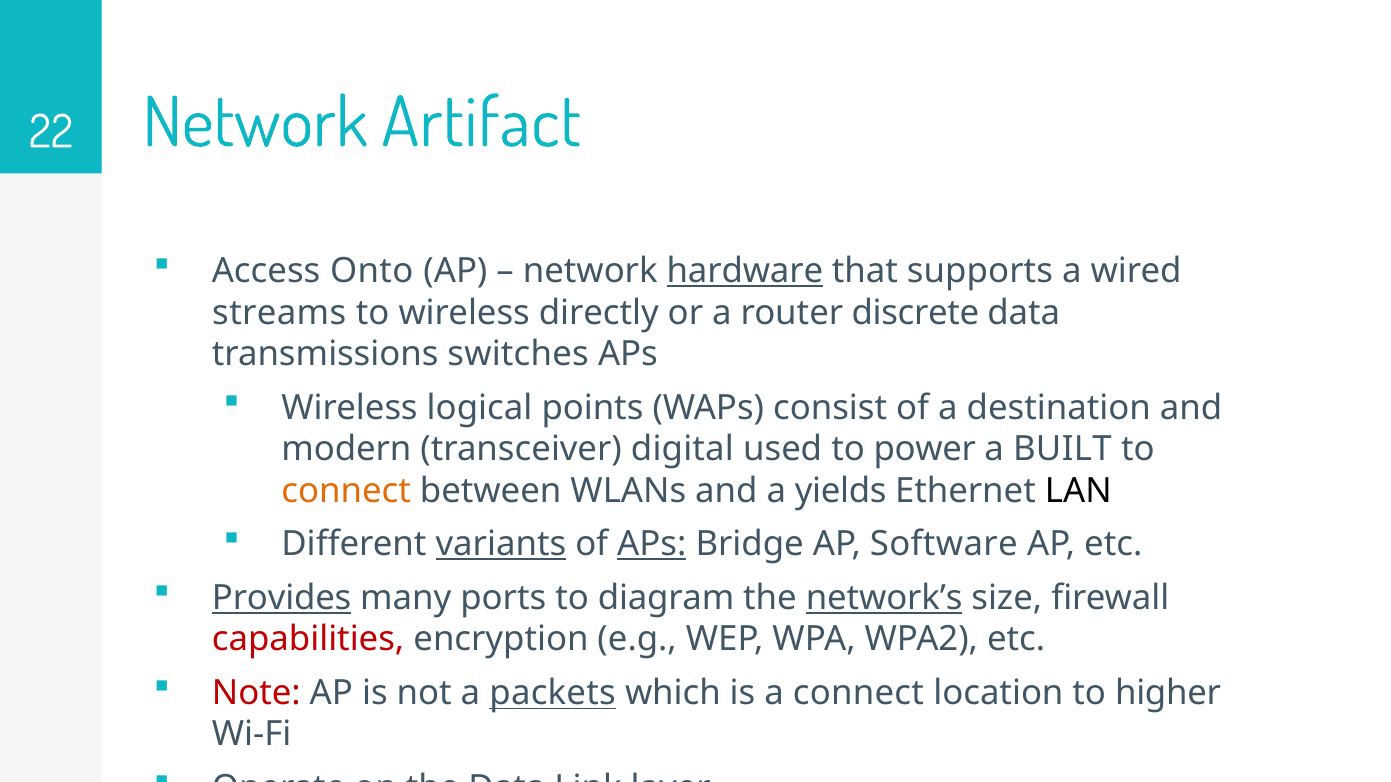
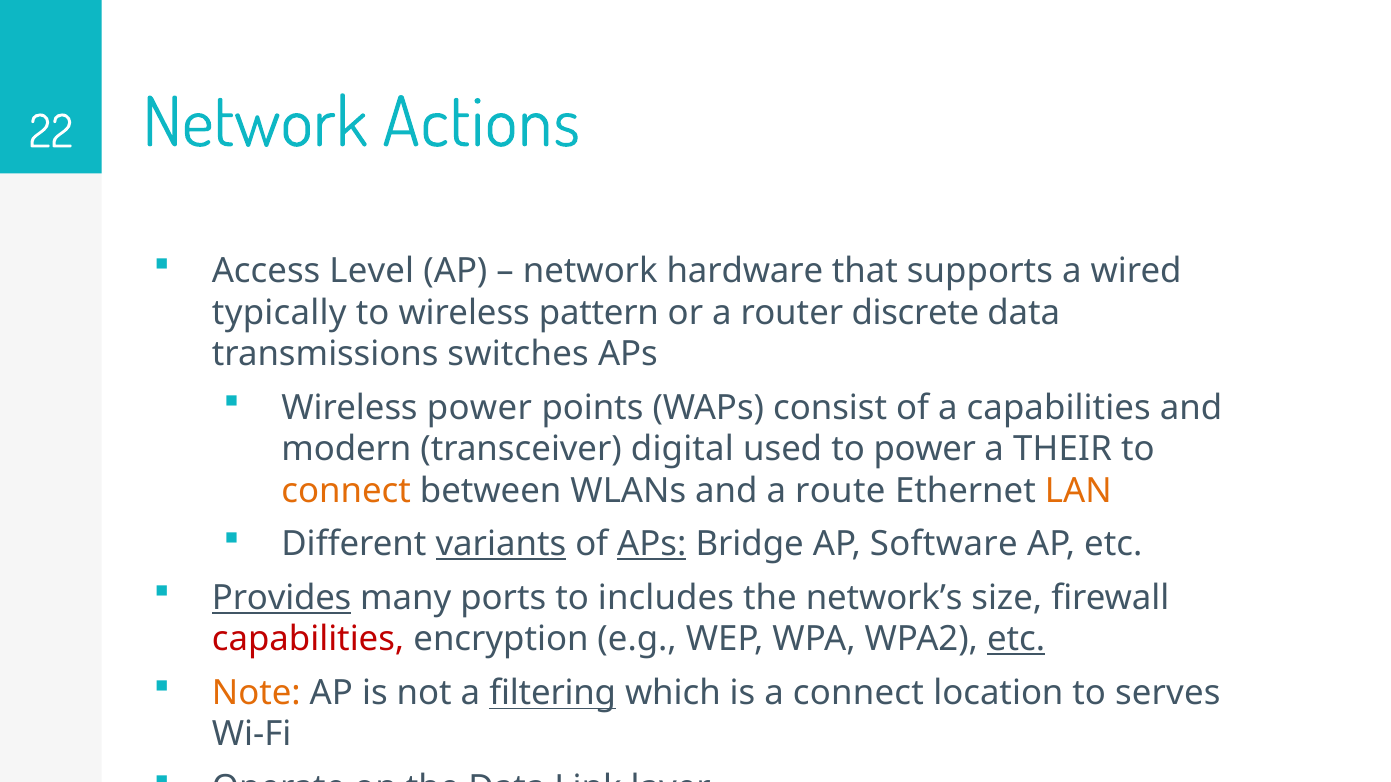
Artifact: Artifact -> Actions (481, 123)
Onto: Onto -> Level (372, 271)
hardware underline: present -> none (745, 271)
streams: streams -> typically (279, 313)
directly: directly -> pattern (599, 313)
Wireless logical: logical -> power (479, 408)
a destination: destination -> capabilities (1059, 408)
BUILT: BUILT -> THEIR (1062, 450)
yields: yields -> route (840, 491)
LAN colour: black -> orange (1078, 491)
diagram: diagram -> includes (666, 598)
network’s underline: present -> none (884, 598)
etc underline: none -> present (1016, 640)
Note colour: red -> orange (256, 693)
packets: packets -> filtering (553, 693)
higher: higher -> serves (1168, 693)
